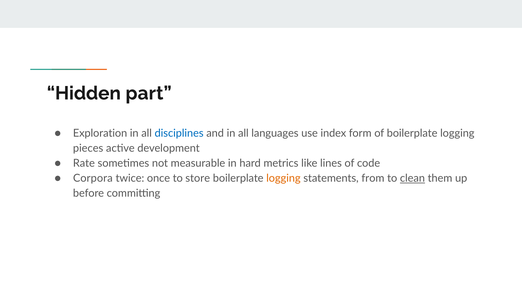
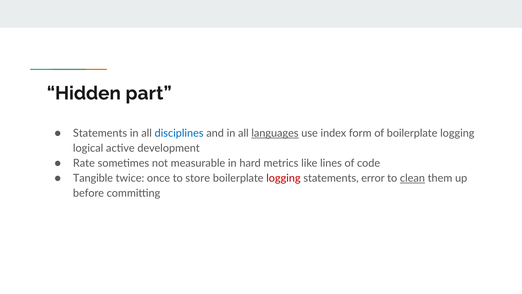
Exploration: Exploration -> Statements (100, 133)
languages underline: none -> present (275, 133)
pieces: pieces -> logical (88, 148)
Corpora: Corpora -> Tangible (93, 178)
logging colour: orange -> red (283, 178)
from: from -> error (373, 178)
